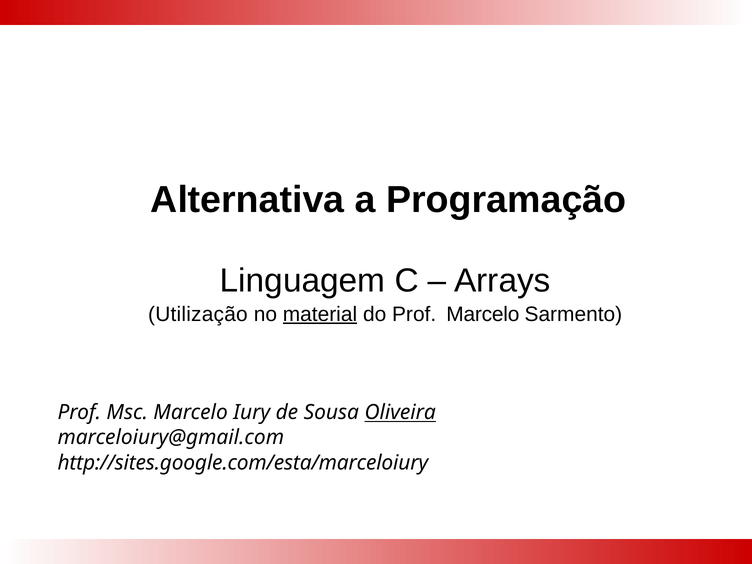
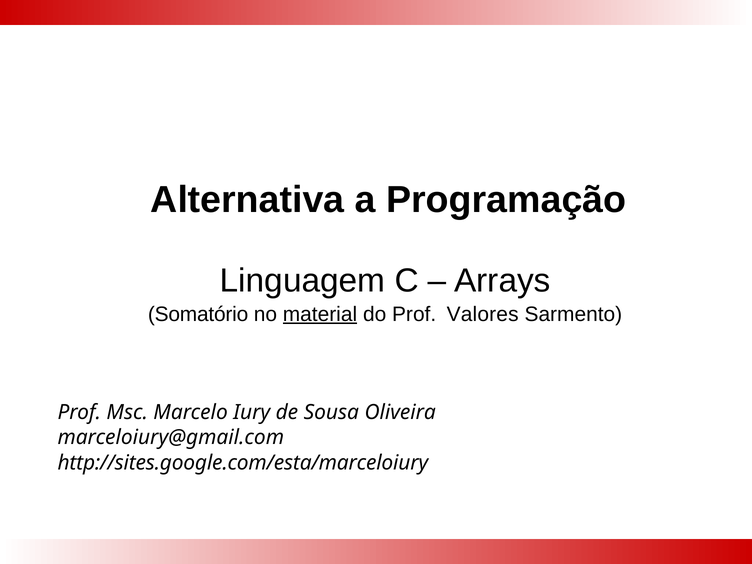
Utilização: Utilização -> Somatório (198, 314)
Prof Marcelo: Marcelo -> Valores (483, 314)
Oliveira underline: present -> none (400, 413)
